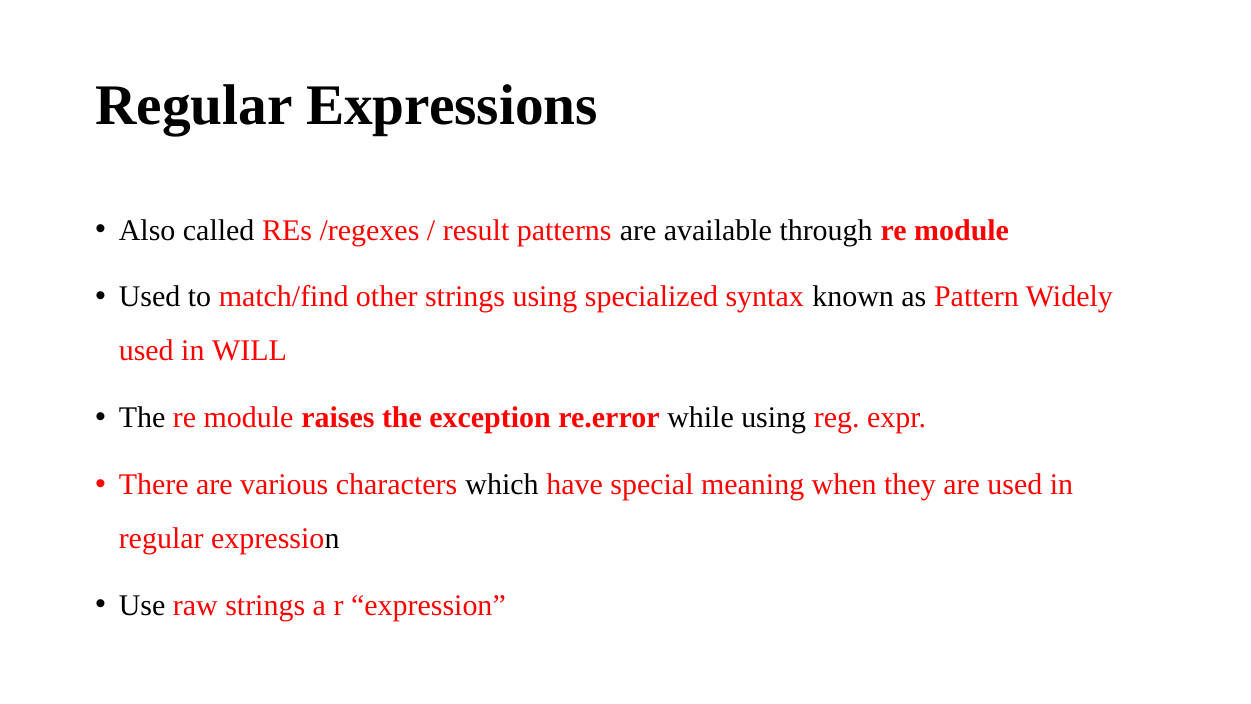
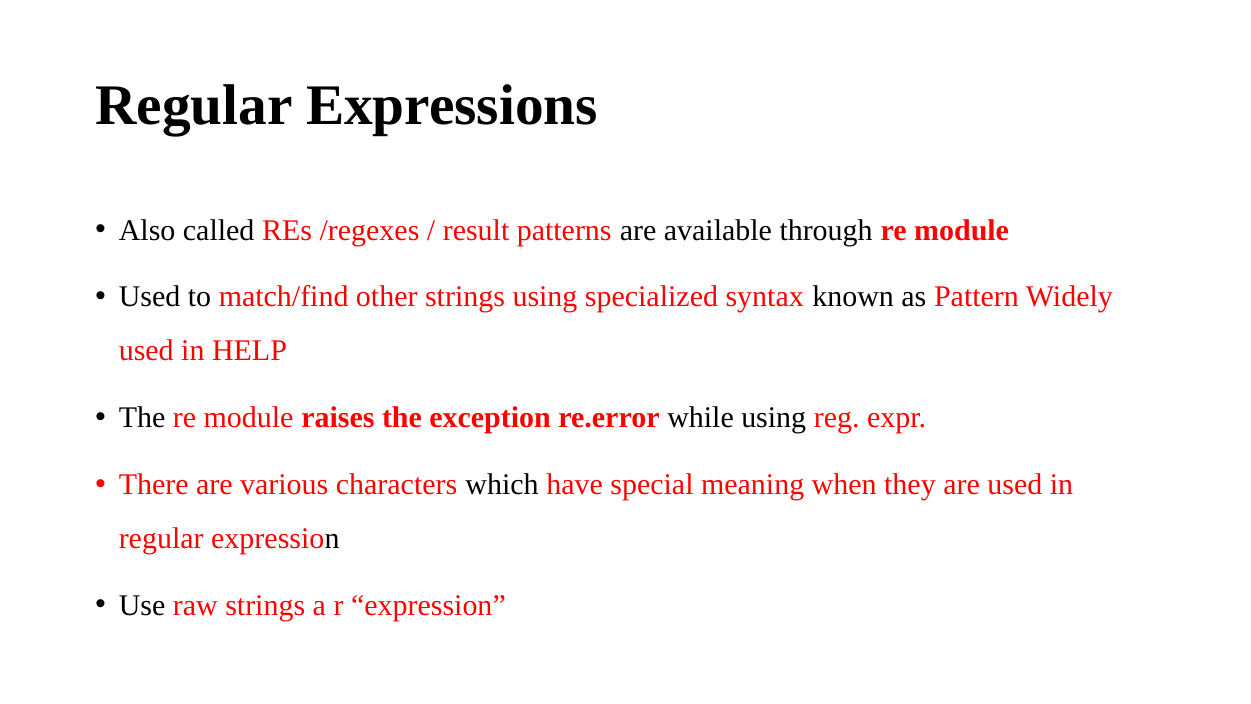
WILL: WILL -> HELP (249, 351)
